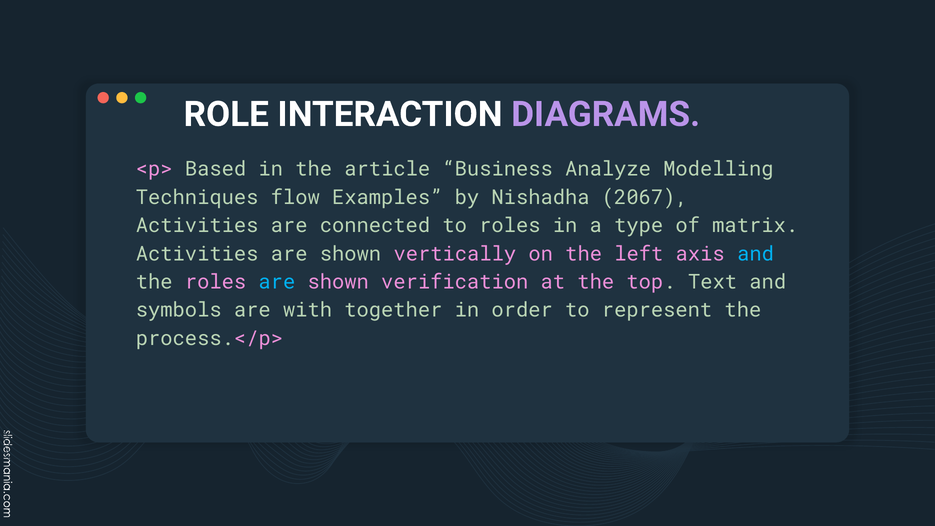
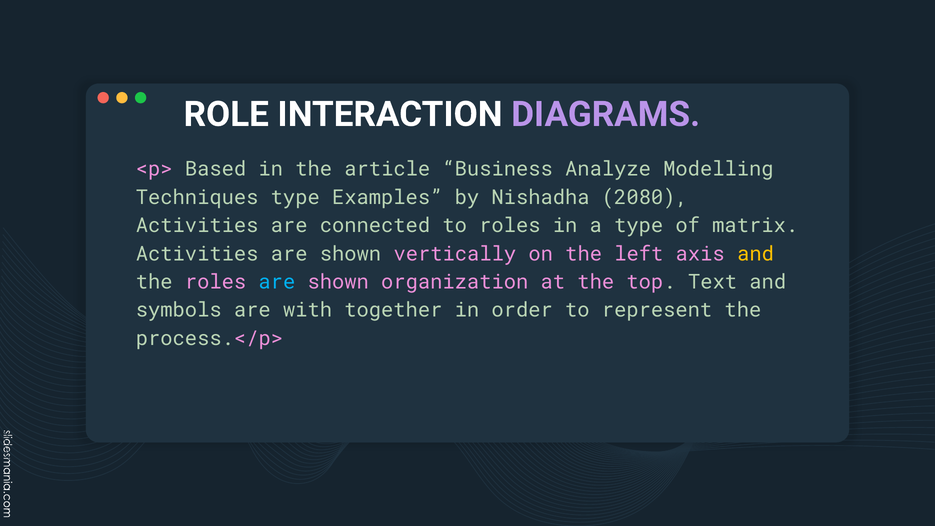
Techniques flow: flow -> type (295, 197)
2067: 2067 -> 2080 (645, 197)
and colour: light blue -> yellow (756, 254)
verification: verification -> organization (455, 282)
